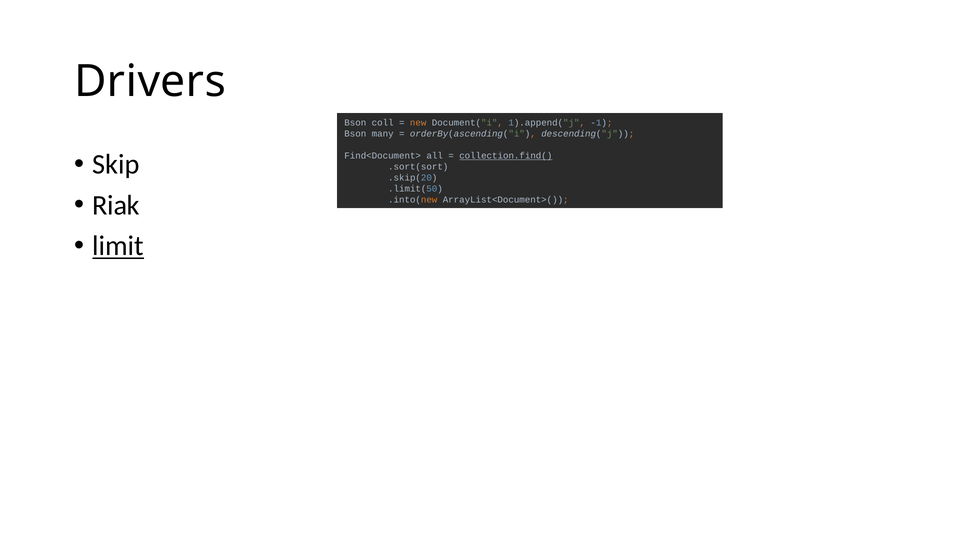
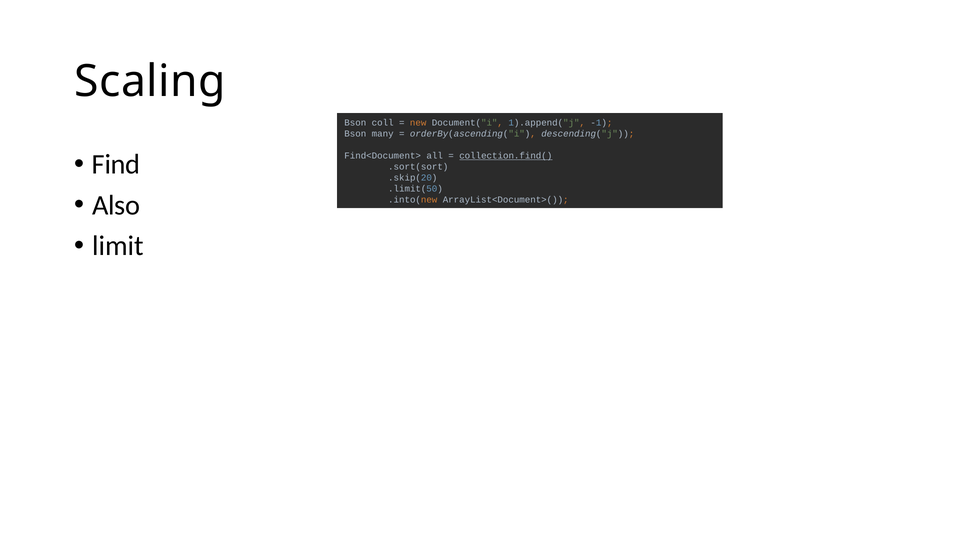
Drivers: Drivers -> Scaling (150, 82)
Skip: Skip -> Find (116, 164)
Riak: Riak -> Also (116, 205)
limit underline: present -> none (118, 246)
